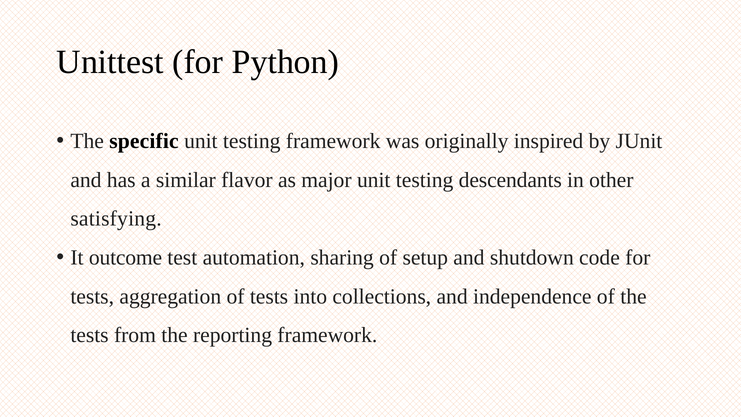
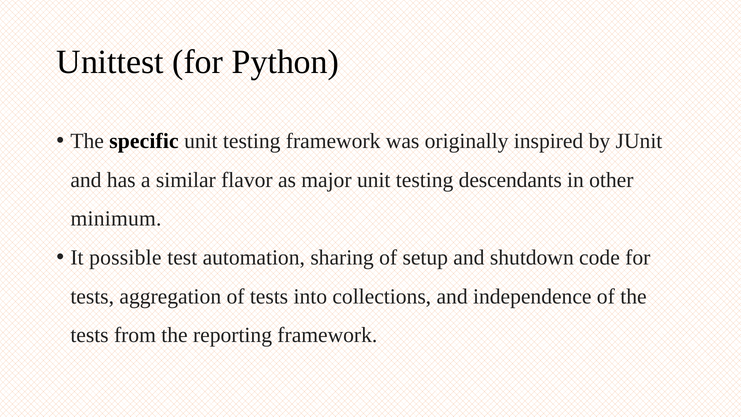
satisfying: satisfying -> minimum (116, 219)
outcome: outcome -> possible (125, 258)
